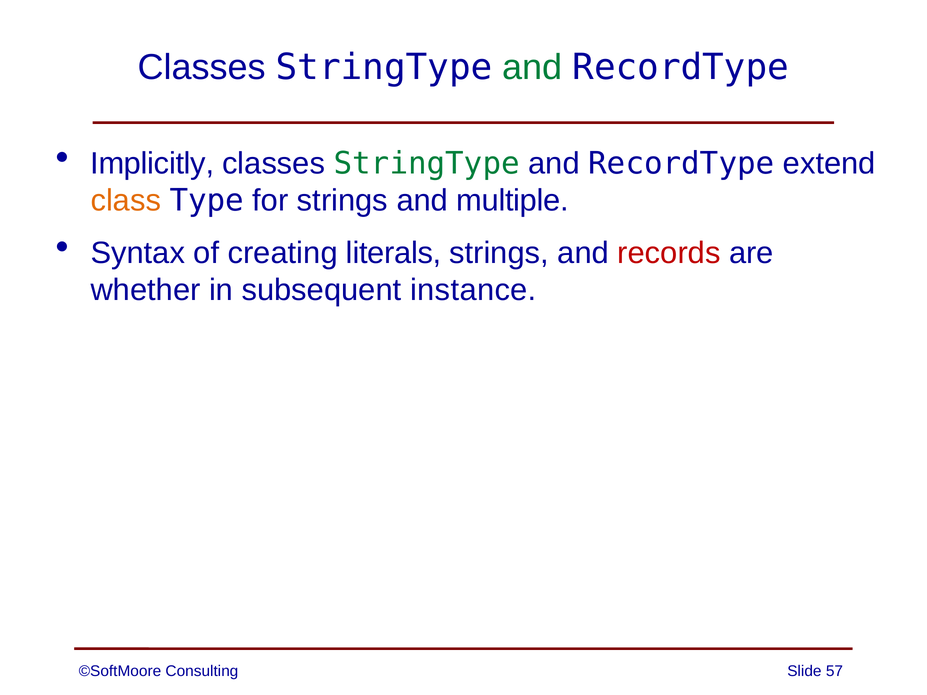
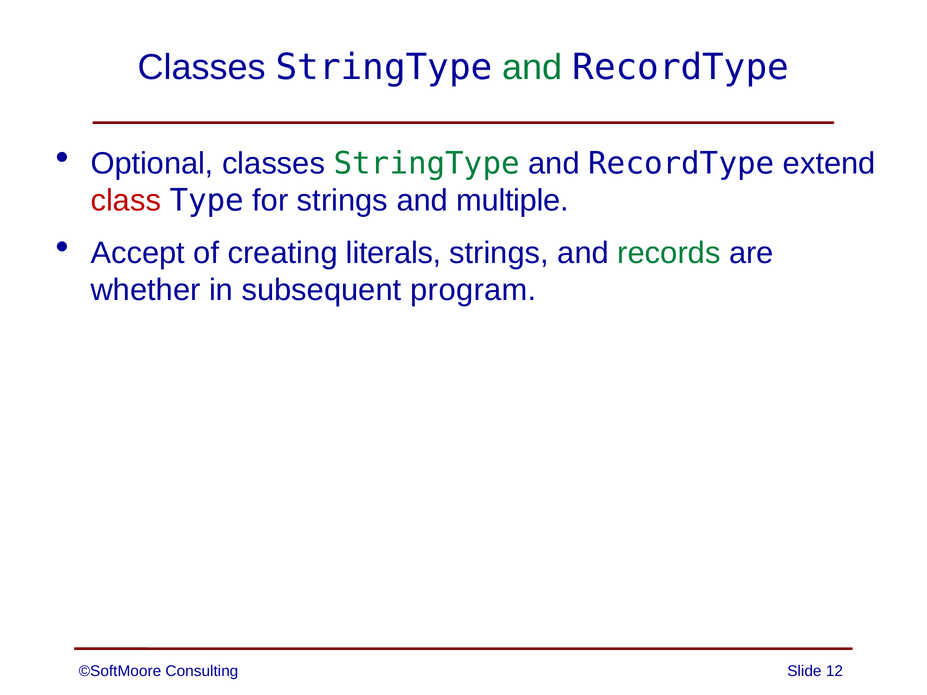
Implicitly: Implicitly -> Optional (152, 164)
class colour: orange -> red (126, 201)
Syntax: Syntax -> Accept (138, 253)
records colour: red -> green (669, 253)
instance: instance -> program (473, 290)
57: 57 -> 12 (834, 672)
